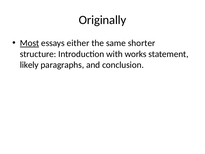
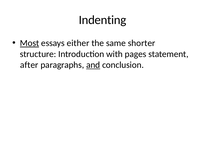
Originally: Originally -> Indenting (103, 20)
works: works -> pages (136, 54)
likely: likely -> after (29, 65)
and underline: none -> present (93, 65)
